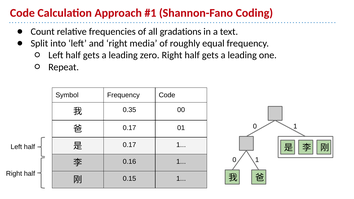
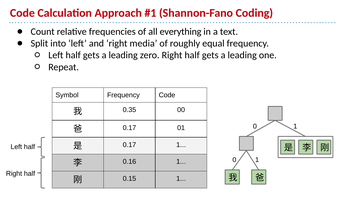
gradations: gradations -> everything (181, 32)
